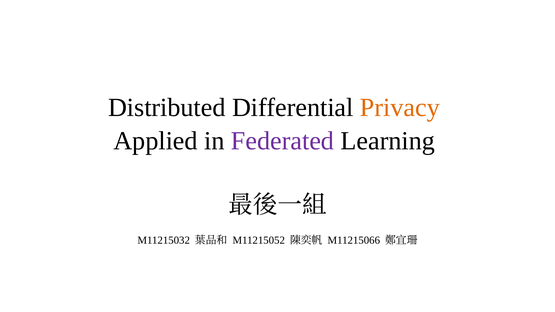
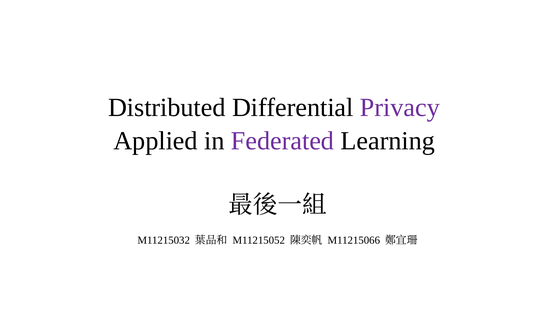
Privacy colour: orange -> purple (400, 108)
